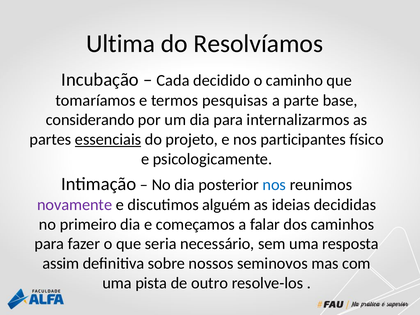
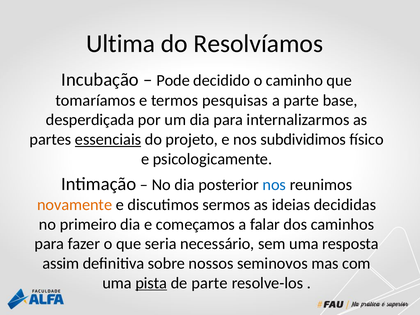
Cada: Cada -> Pode (173, 80)
considerando: considerando -> desperdiçada (90, 120)
participantes: participantes -> subdividimos (303, 139)
novamente colour: purple -> orange (75, 205)
alguém: alguém -> sermos (226, 205)
pista underline: none -> present (151, 283)
de outro: outro -> parte (209, 283)
